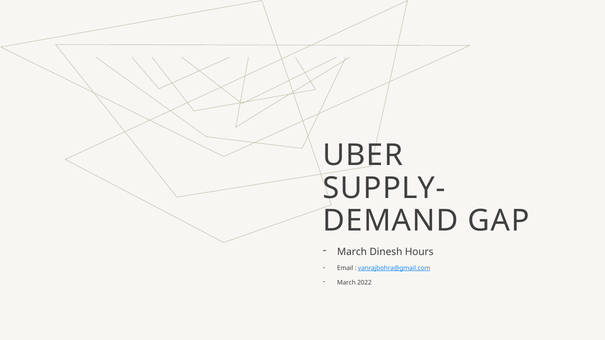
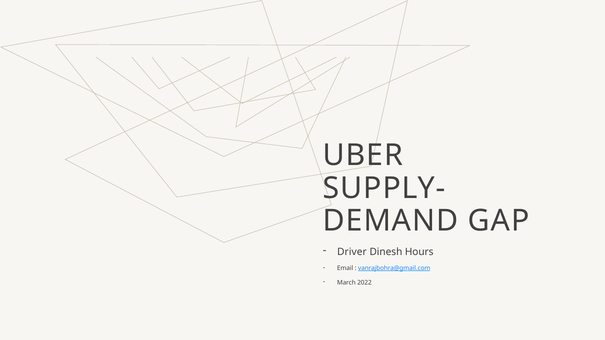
March: March -> Driver (352, 252)
